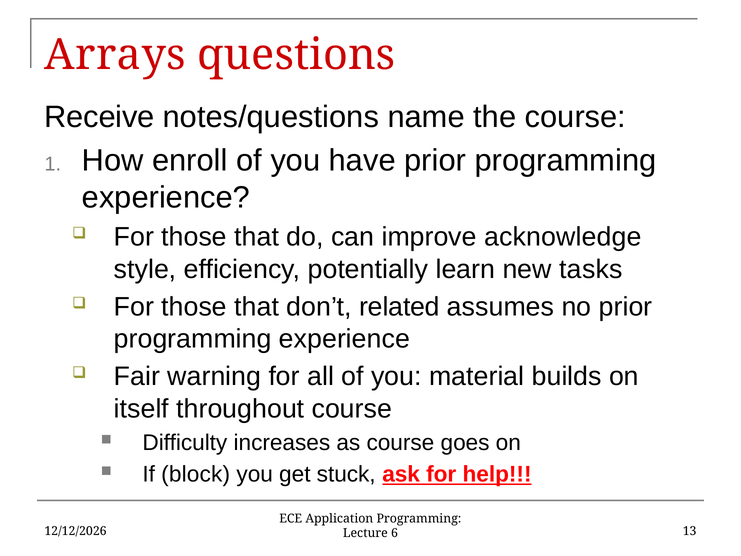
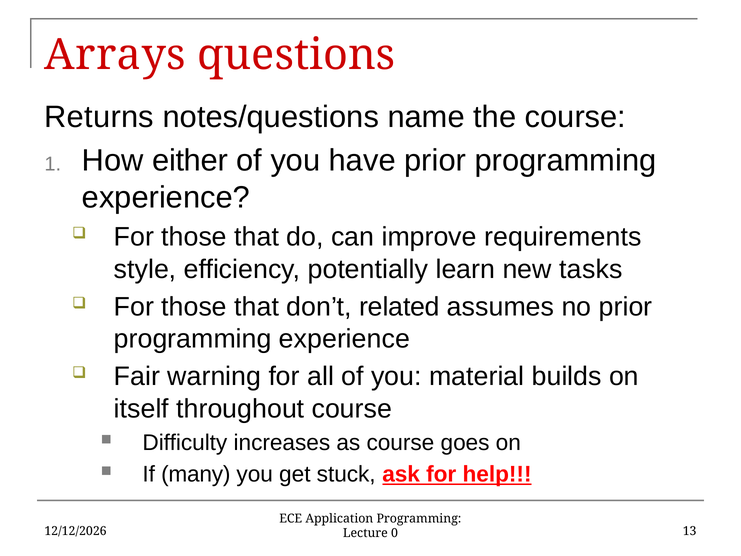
Receive: Receive -> Returns (99, 117)
enroll: enroll -> either (190, 160)
acknowledge: acknowledge -> requirements (563, 237)
block: block -> many (196, 474)
6: 6 -> 0 (394, 533)
